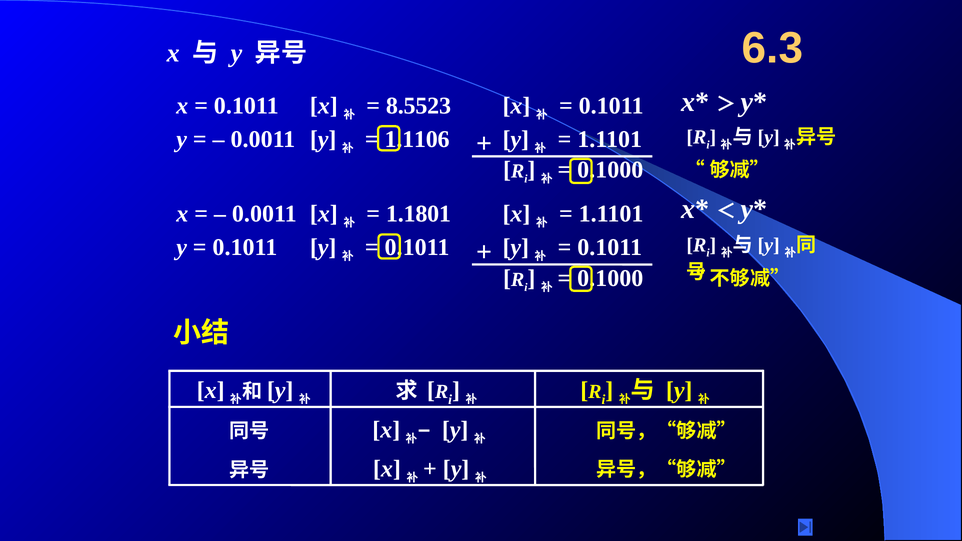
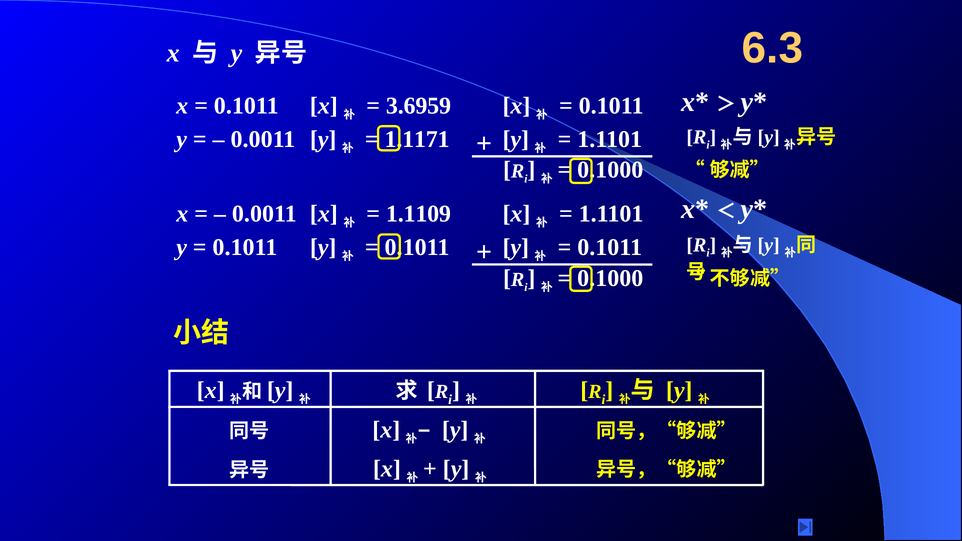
8.5523: 8.5523 -> 3.6959 (419, 106)
1.1106: 1.1106 -> 1.1171 (417, 139)
1.1801: 1.1801 -> 1.1109 (418, 214)
